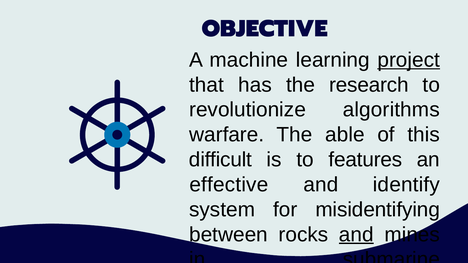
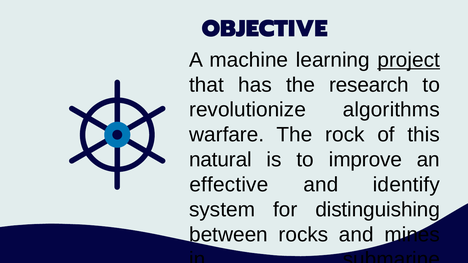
able: able -> rock (345, 135)
difficult: difficult -> natural (220, 160)
to features: features -> improve (365, 160)
misidentifying: misidentifying -> distinguishing (378, 210)
and underline: present -> none (356, 235)
